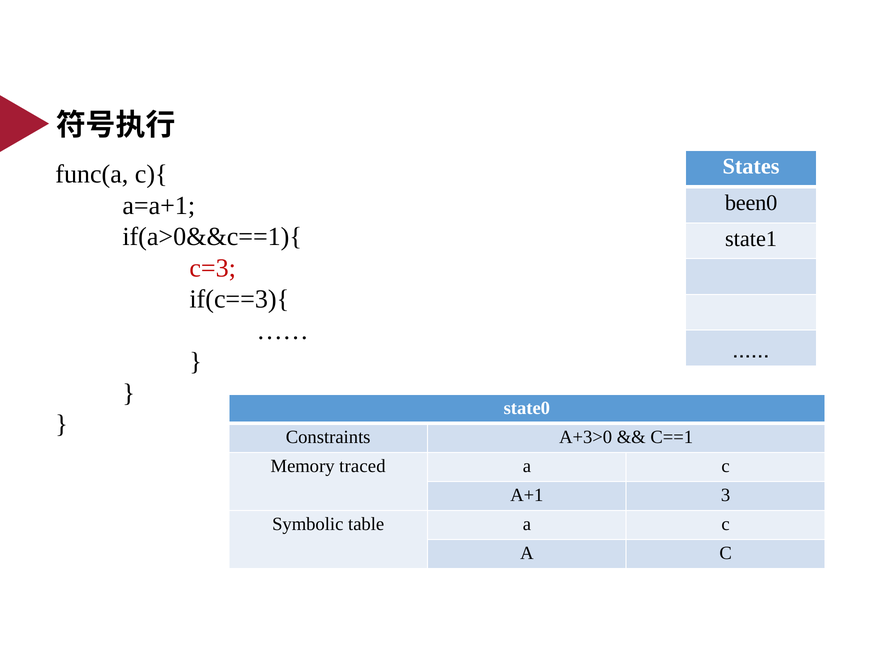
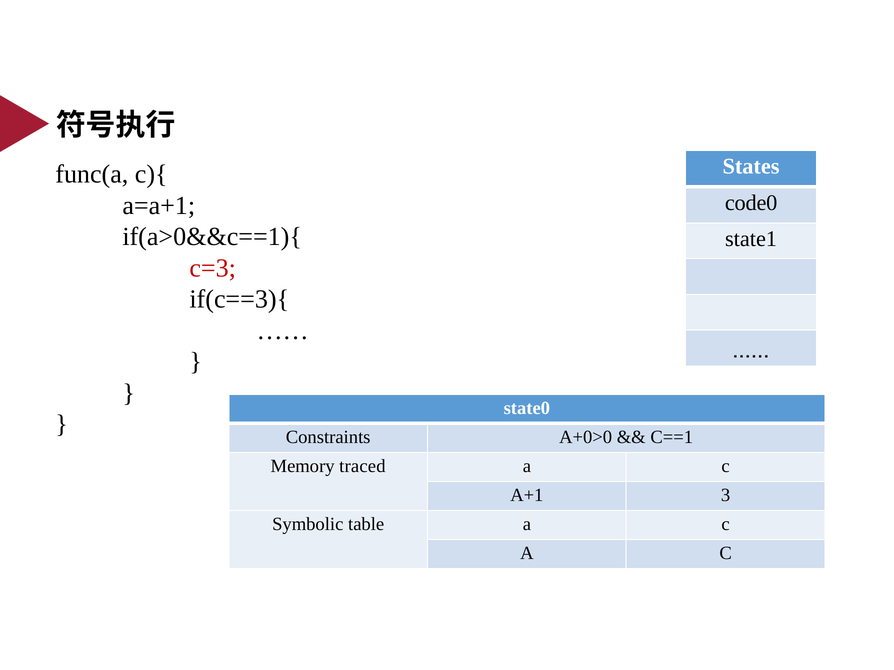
been0: been0 -> code0 (751, 203)
A+3>0: A+3>0 -> A+0>0 (586, 437)
